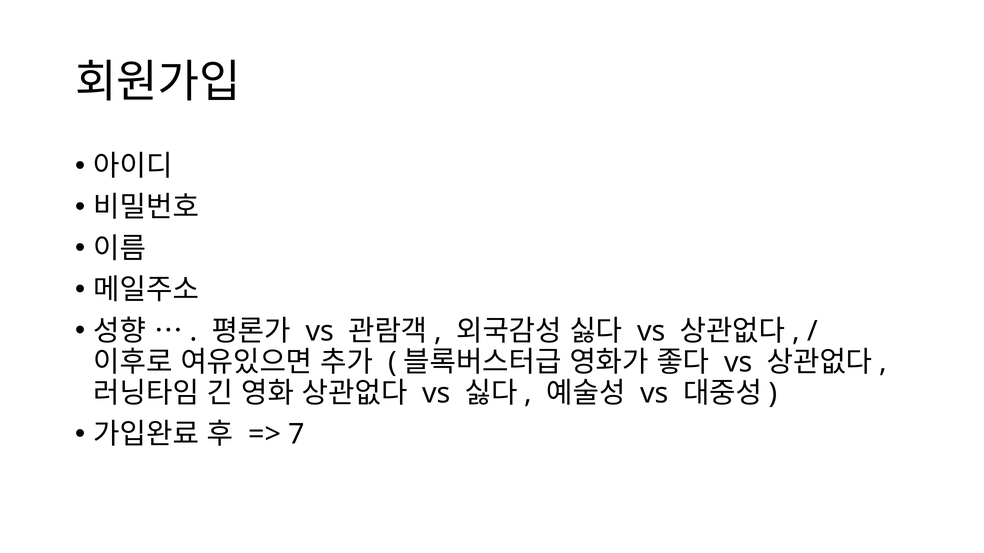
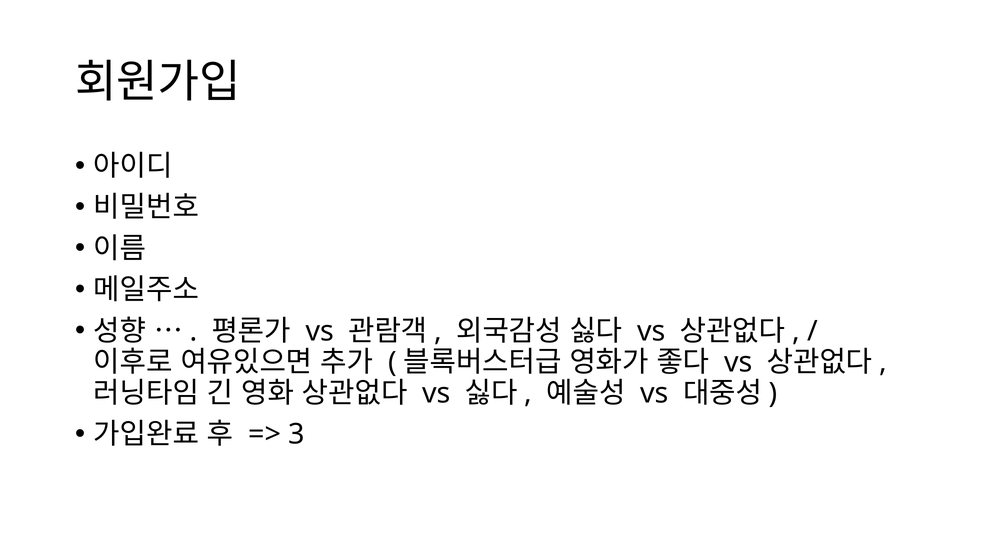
7: 7 -> 3 (297, 435)
